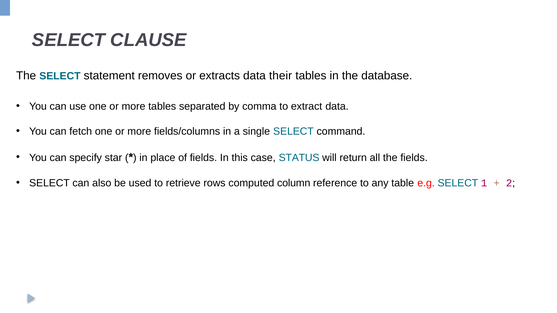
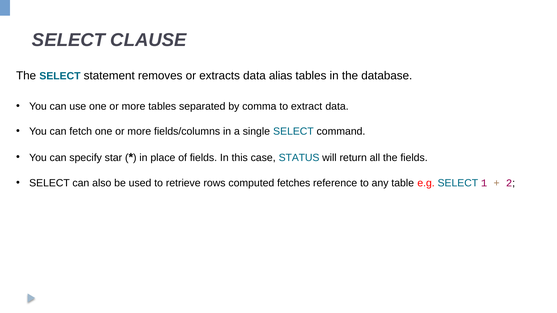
their: their -> alias (281, 76)
column: column -> fetches (294, 183)
